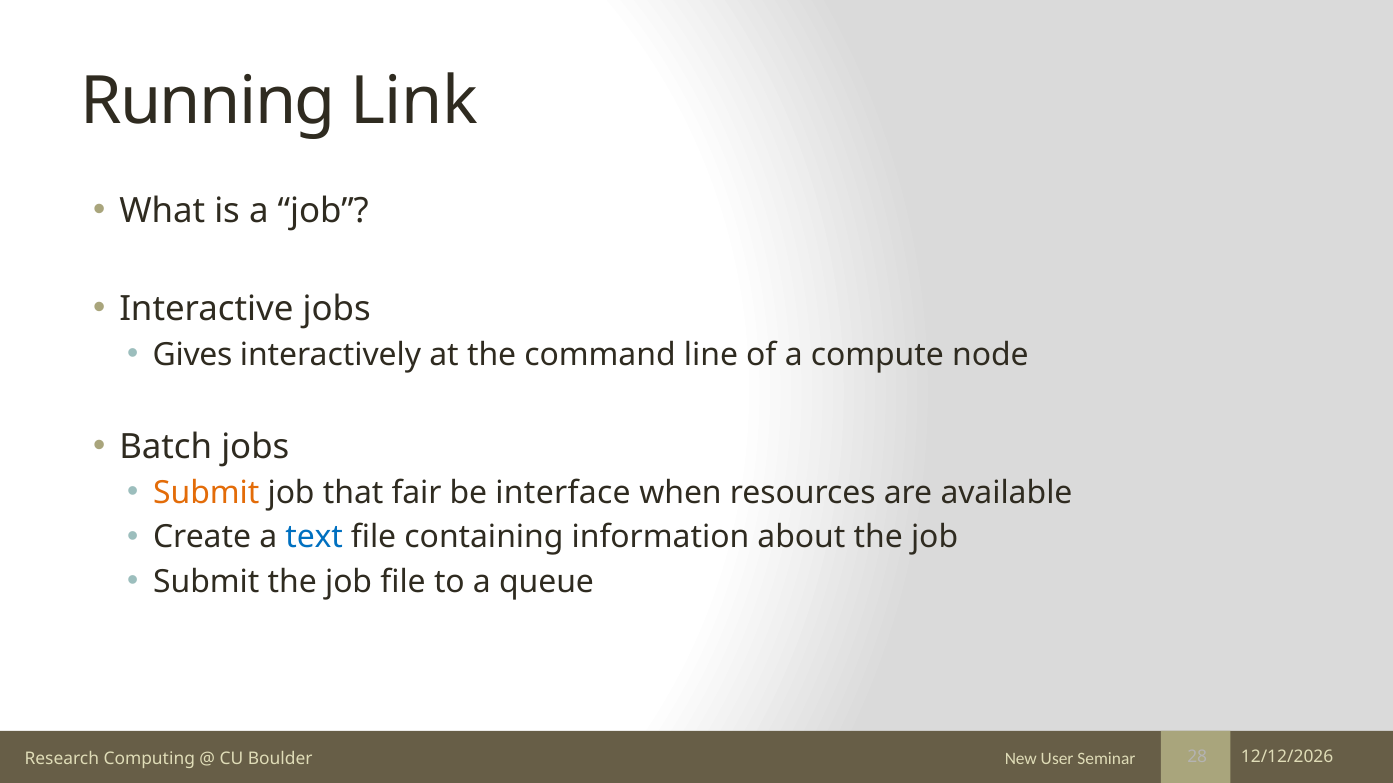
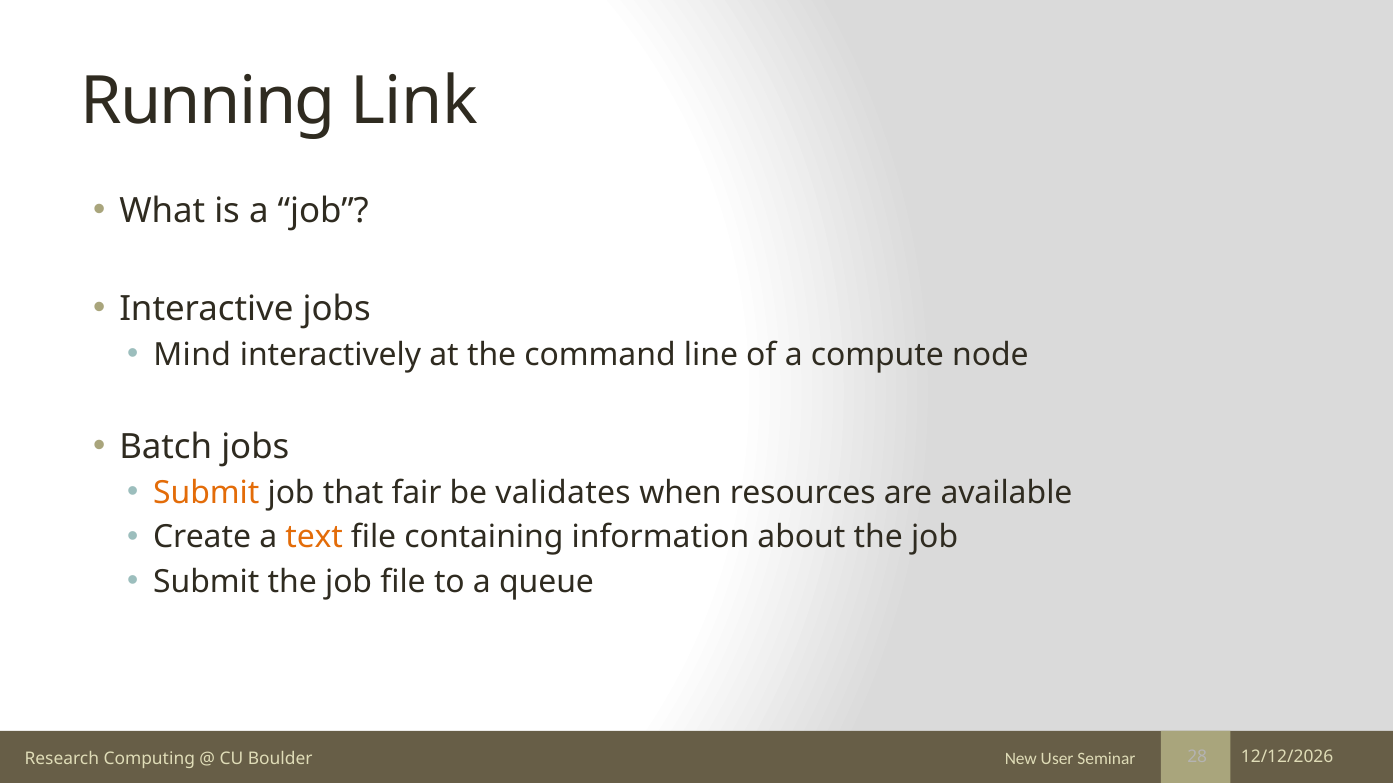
Gives: Gives -> Mind (192, 355)
interface: interface -> validates (563, 493)
text colour: blue -> orange (314, 538)
